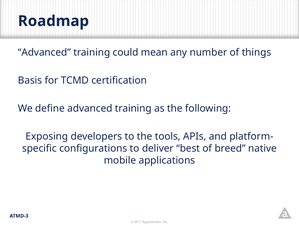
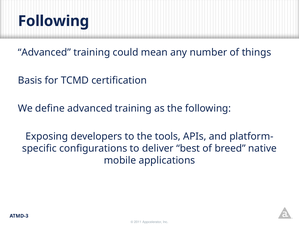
Roadmap: Roadmap -> Following (54, 21)
